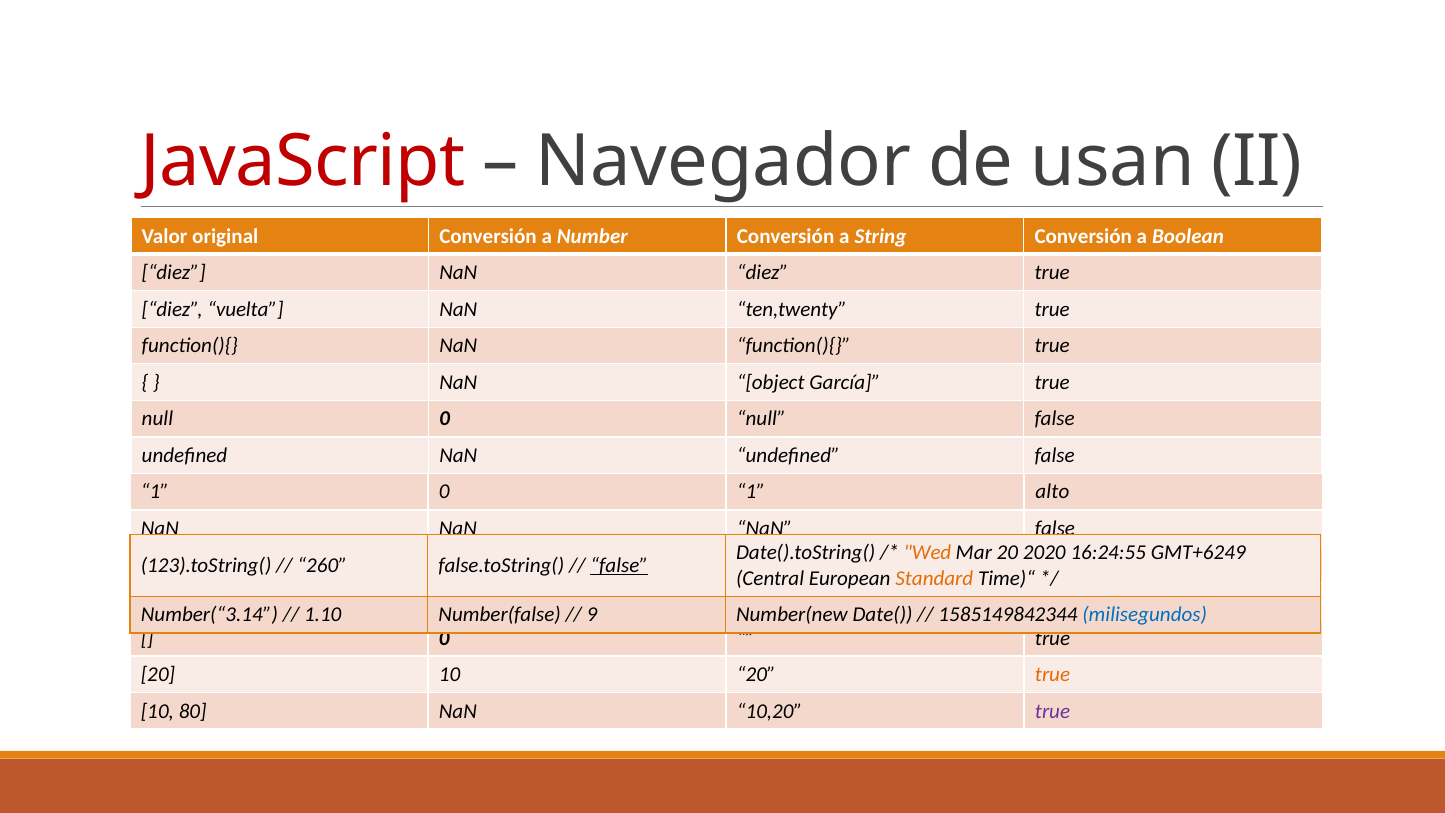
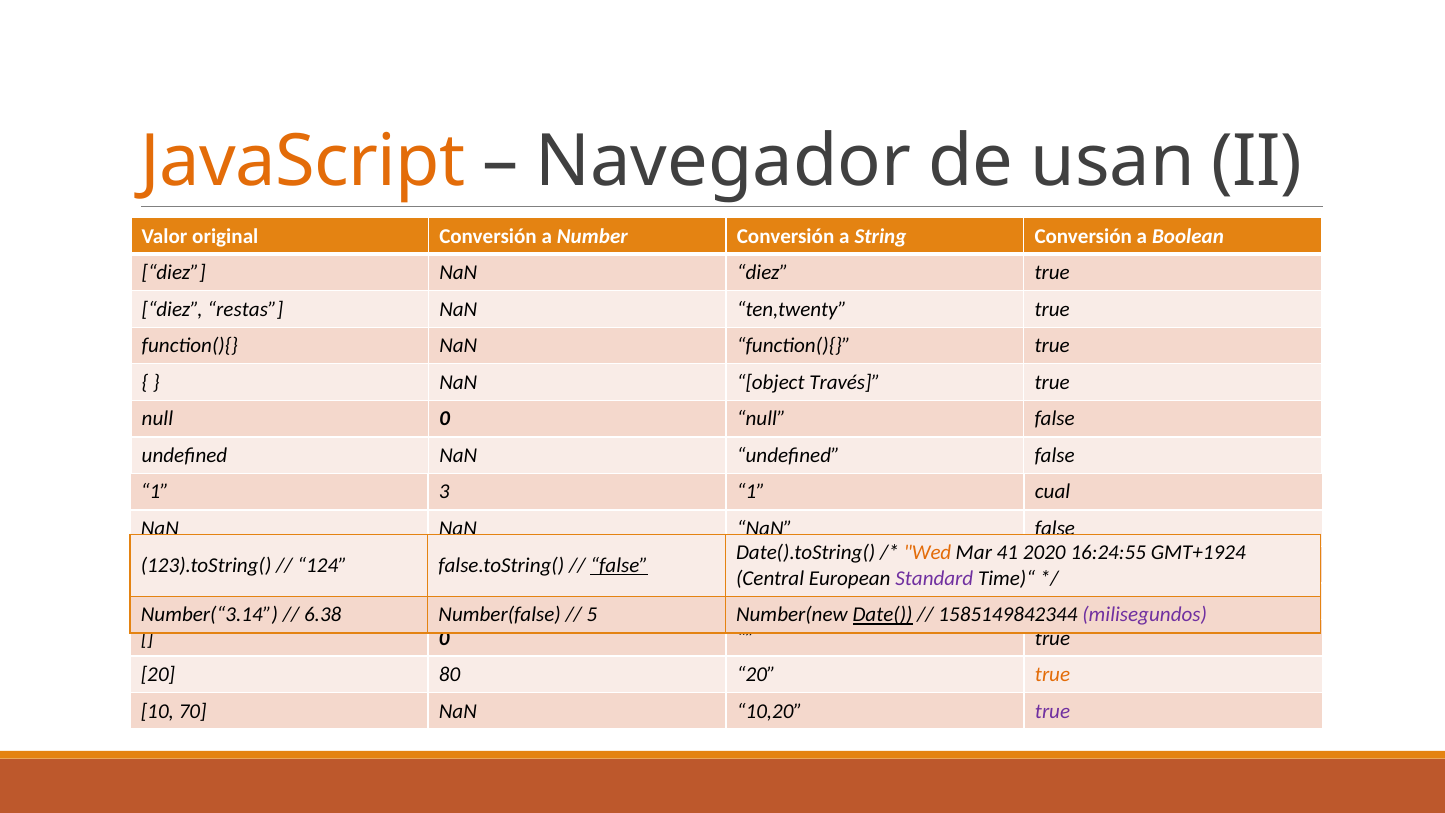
JavaScript colour: red -> orange (303, 162)
vuelta: vuelta -> restas (245, 309)
García: García -> Través (845, 382)
1 0: 0 -> 3 (444, 492)
alto: alto -> cual (1053, 492)
Mar 20: 20 -> 41 (1007, 553)
GMT+6249: GMT+6249 -> GMT+1924 (1198, 553)
260: 260 -> 124 (322, 565)
Standard colour: orange -> purple (934, 578)
1.10: 1.10 -> 6.38 (323, 615)
9: 9 -> 5 (592, 615)
Date( underline: none -> present (883, 615)
milisegundos colour: blue -> purple (1145, 615)
20 10: 10 -> 80 (450, 674)
80: 80 -> 70 (193, 711)
